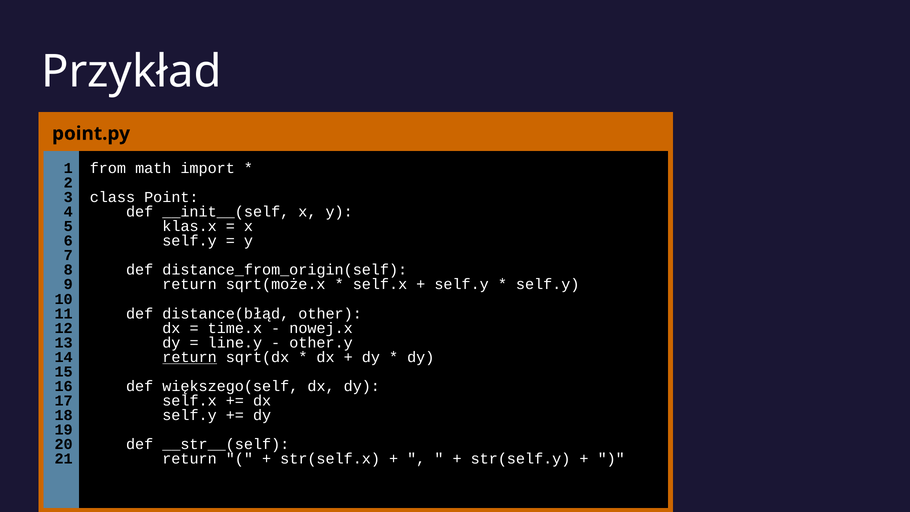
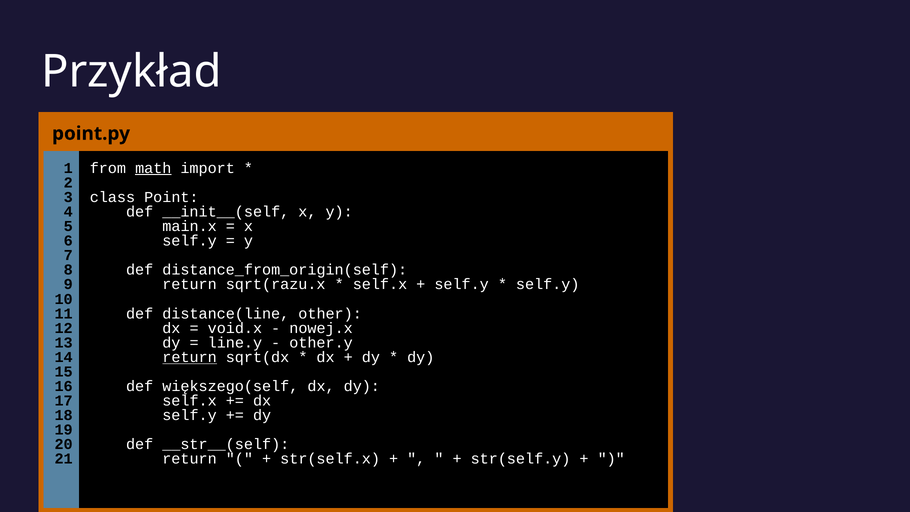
math underline: none -> present (153, 168)
klas.x: klas.x -> main.x (190, 226)
sqrt(może.x: sqrt(może.x -> sqrt(razu.x (276, 284)
distance(błąd: distance(błąd -> distance(line (226, 313)
time.x: time.x -> void.x (235, 328)
